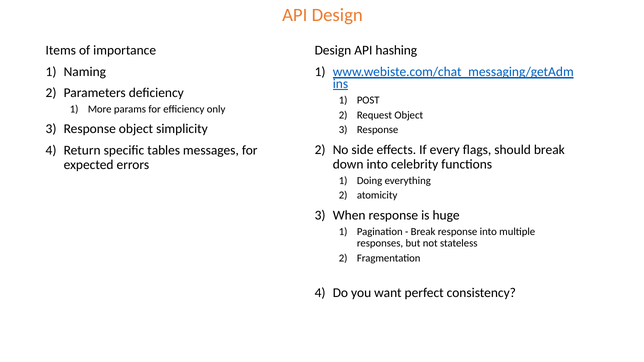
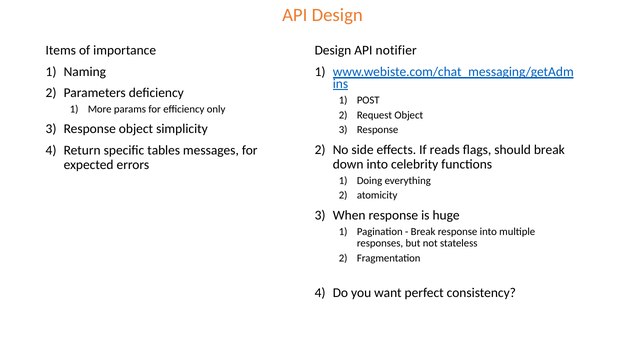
hashing: hashing -> notifier (396, 50)
every: every -> reads (445, 150)
